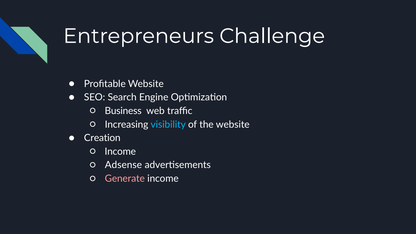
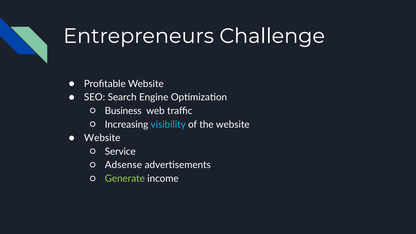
Creation: Creation -> Website (102, 138)
Income: Income -> Service (120, 152)
Generate colour: pink -> light green (125, 179)
